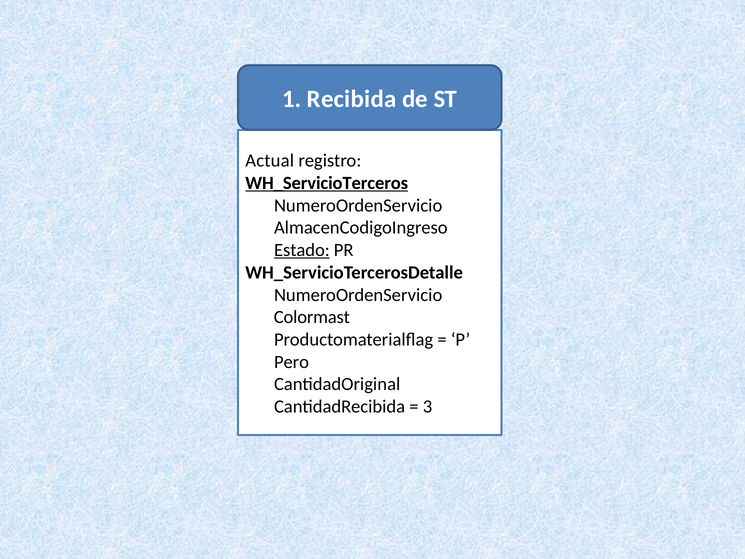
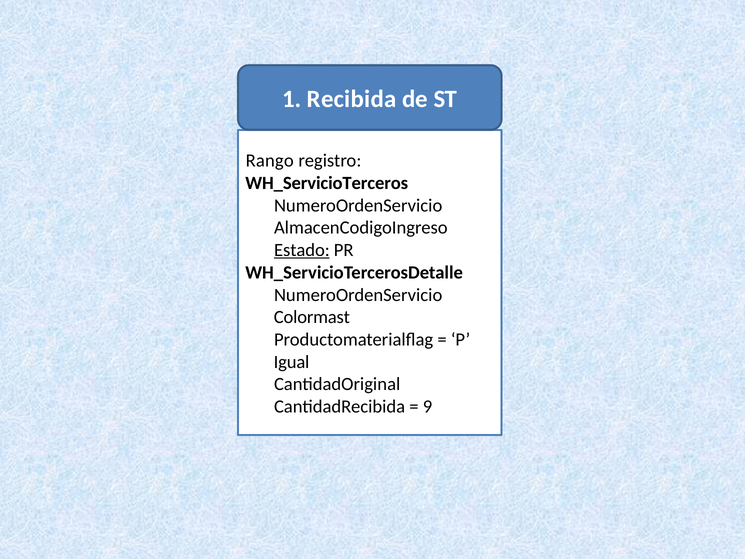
Actual: Actual -> Rango (270, 161)
WH_ServicioTerceros underline: present -> none (327, 183)
Pero: Pero -> Igual (292, 362)
3: 3 -> 9 (428, 407)
